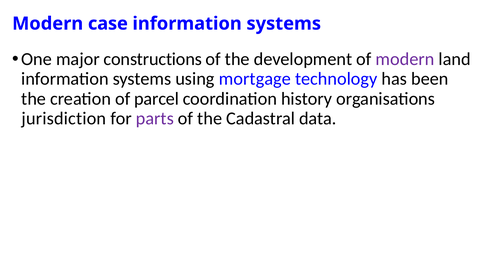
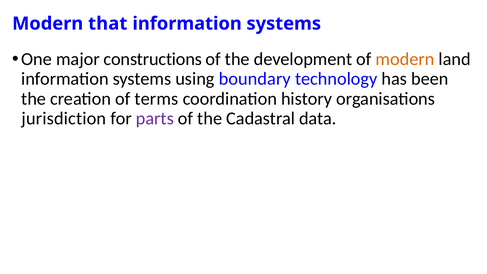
case: case -> that (108, 24)
modern colour: purple -> orange (405, 59)
mortgage: mortgage -> boundary (255, 79)
parcel: parcel -> terms (156, 99)
